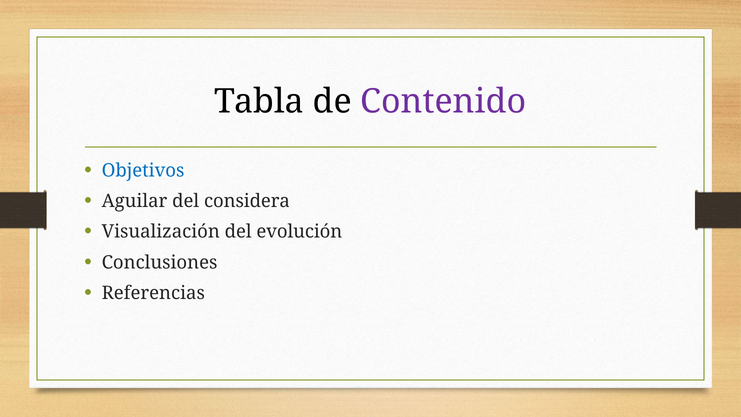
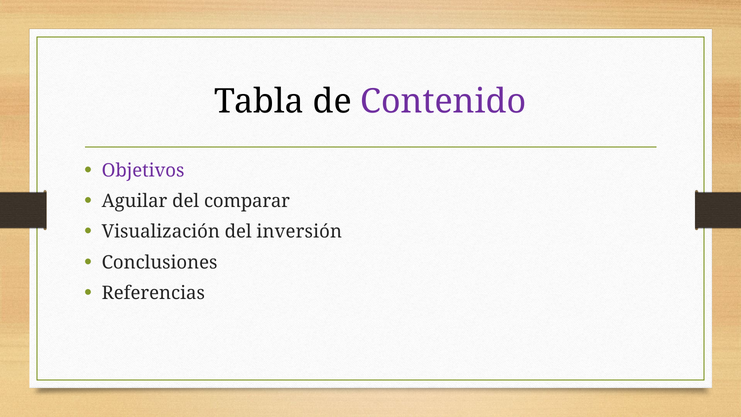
Objetivos colour: blue -> purple (143, 171)
considera: considera -> comparar (247, 201)
evolución: evolución -> inversión (299, 232)
